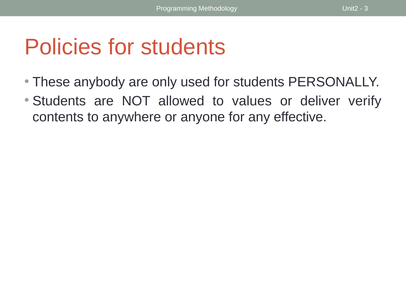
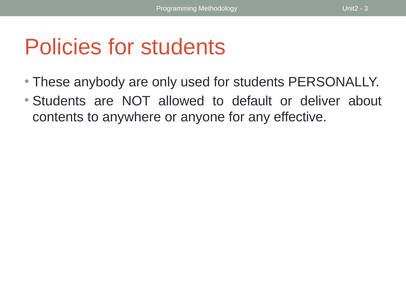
values: values -> default (252, 101)
verify: verify -> about (365, 101)
